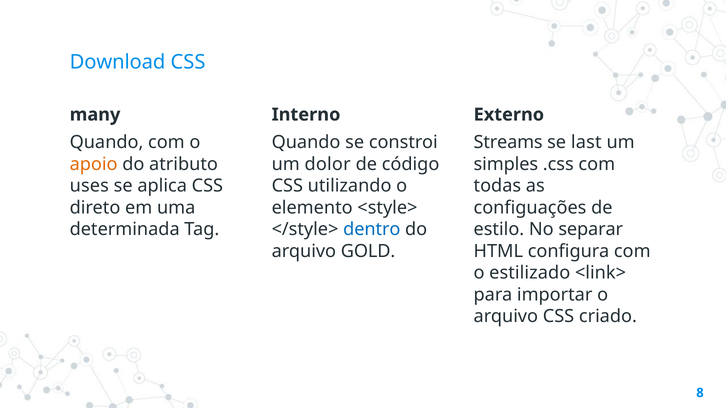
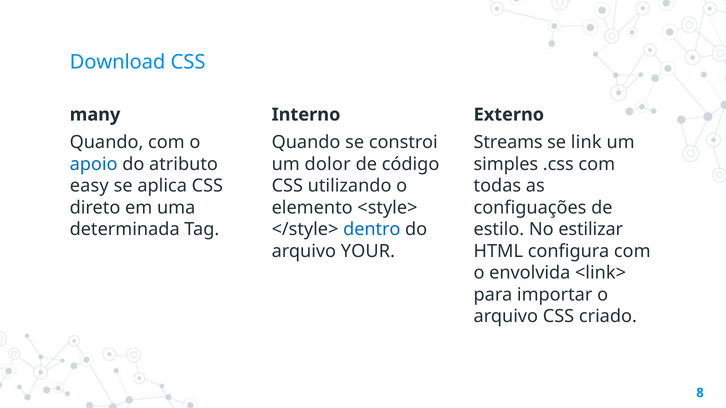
last: last -> link (586, 143)
apoio colour: orange -> blue (94, 164)
uses: uses -> easy (89, 186)
separar: separar -> estilizar (591, 230)
GOLD: GOLD -> YOUR (368, 251)
estilizado: estilizado -> envolvida (530, 273)
